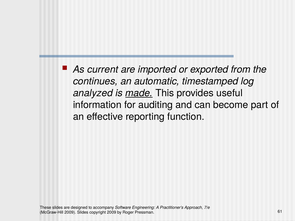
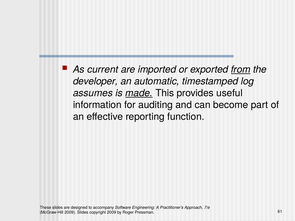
from underline: none -> present (241, 70)
continues: continues -> developer (96, 81)
analyzed: analyzed -> assumes (93, 93)
